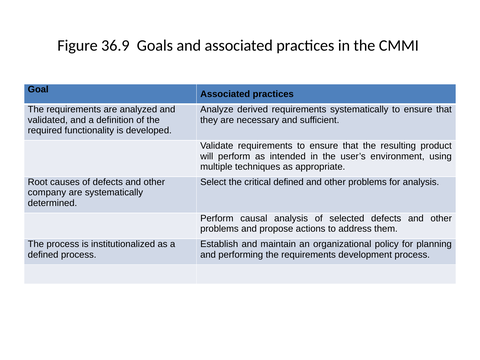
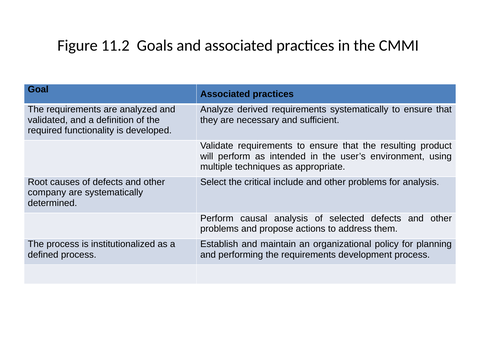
36.9: 36.9 -> 11.2 (115, 46)
critical defined: defined -> include (288, 182)
